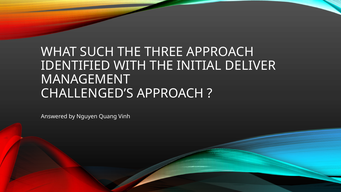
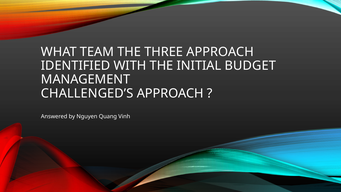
SUCH: SUCH -> TEAM (97, 52)
DELIVER: DELIVER -> BUDGET (250, 66)
